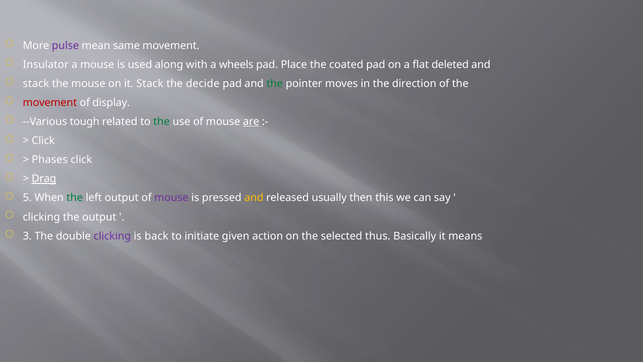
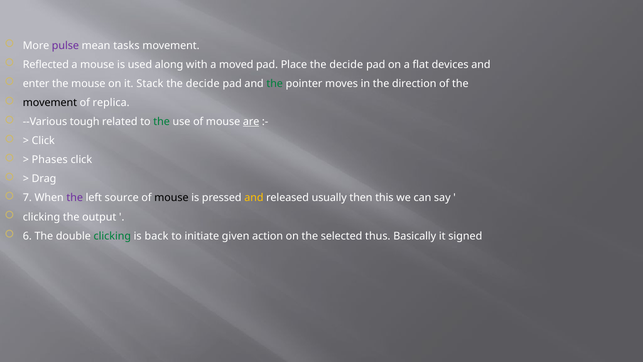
same: same -> tasks (126, 46)
Insulator: Insulator -> Reflected (46, 65)
wheels: wheels -> moved (236, 65)
Place the coated: coated -> decide (346, 65)
deleted: deleted -> devices (450, 65)
stack: stack -> enter (36, 84)
movement colour: red -> black (50, 103)
display: display -> replica (111, 103)
Drag underline: present -> none (44, 179)
5: 5 -> 7 (27, 198)
the colour: green -> purple (75, 198)
left output: output -> source (122, 198)
mouse colour: purple -> black (171, 198)
3: 3 -> 6 (27, 236)
clicking colour: purple -> green (112, 236)
means: means -> signed (465, 236)
